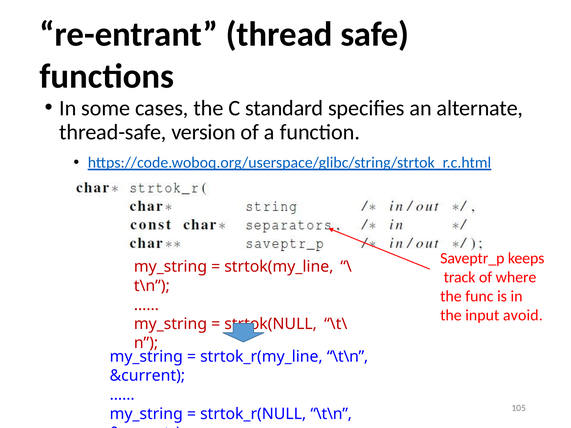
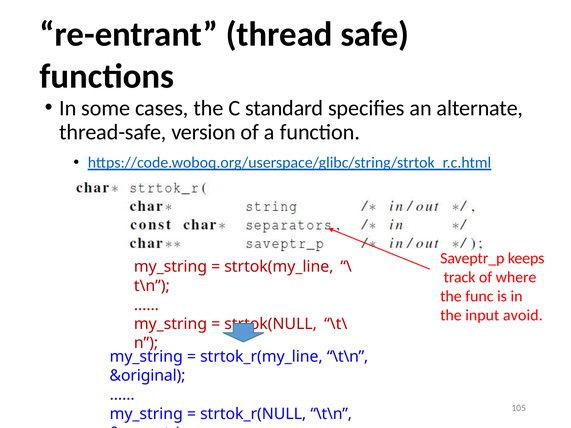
&current: &current -> &original (147, 376)
